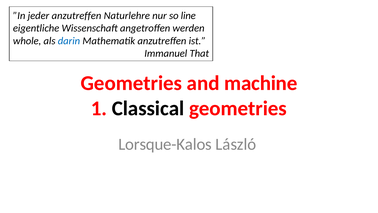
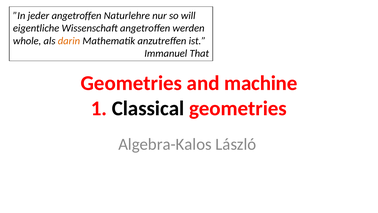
jeder anzutreffen: anzutreffen -> angetroffen (77, 16)
line: line -> will (188, 16)
darin colour: blue -> orange (69, 41)
Lorsque-Kalos: Lorsque-Kalos -> Algebra-Kalos (165, 144)
